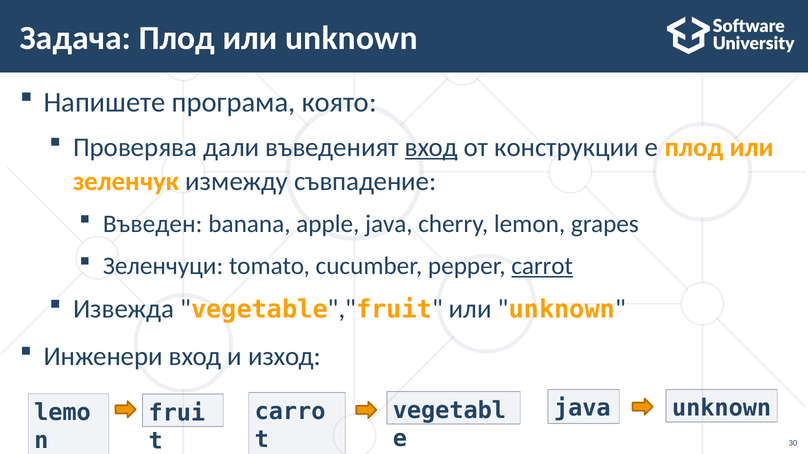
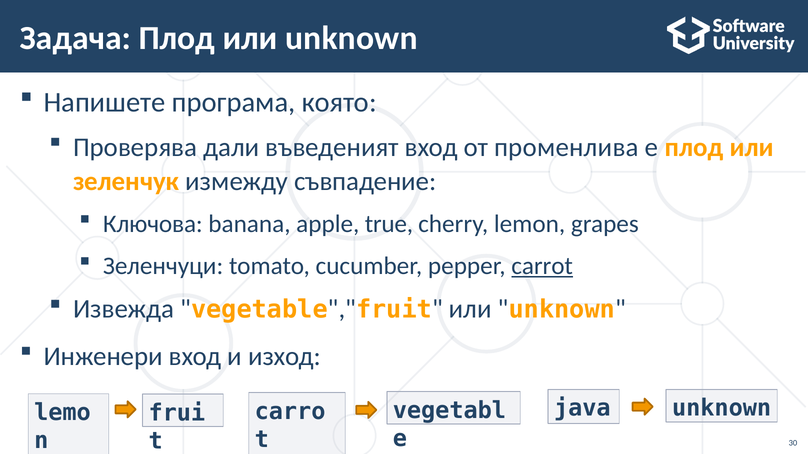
вход underline: present -> none (431, 147)
конструкции: конструкции -> променлива (566, 147)
Въведен: Въведен -> Ключова (153, 224)
apple java: java -> true (389, 224)
